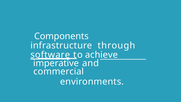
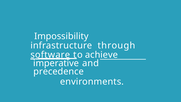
Components: Components -> Impossibility (61, 36)
commercial: commercial -> precedence (59, 71)
